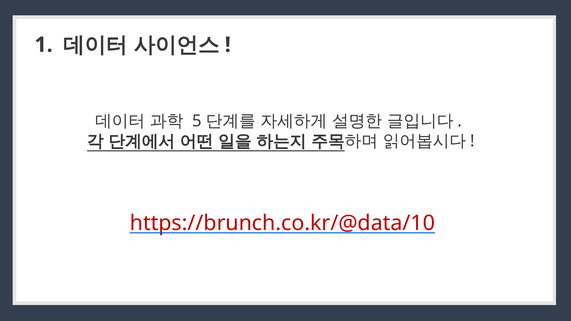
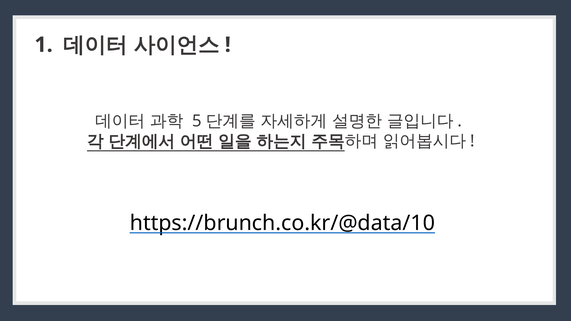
https://brunch.co.kr/@data/10 colour: red -> black (282, 223)
